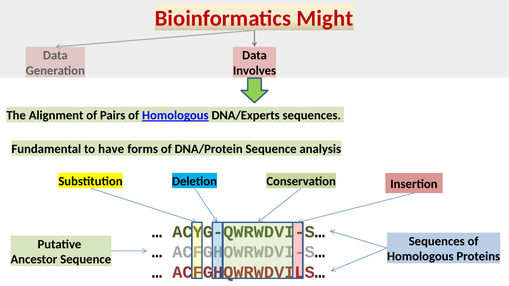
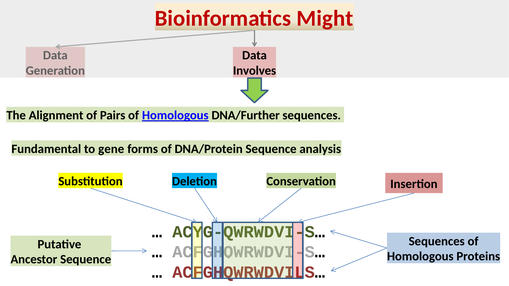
DNA/Experts: DNA/Experts -> DNA/Further (246, 115)
have: have -> gene (111, 149)
